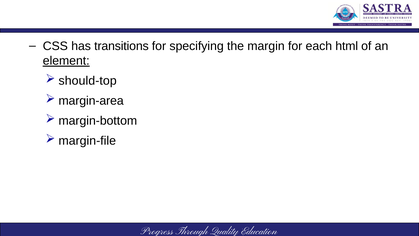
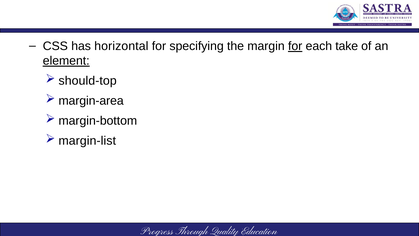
transitions: transitions -> horizontal (121, 46)
for underline: none -> present (295, 46)
html: html -> take (347, 46)
margin-file: margin-file -> margin-list (87, 141)
